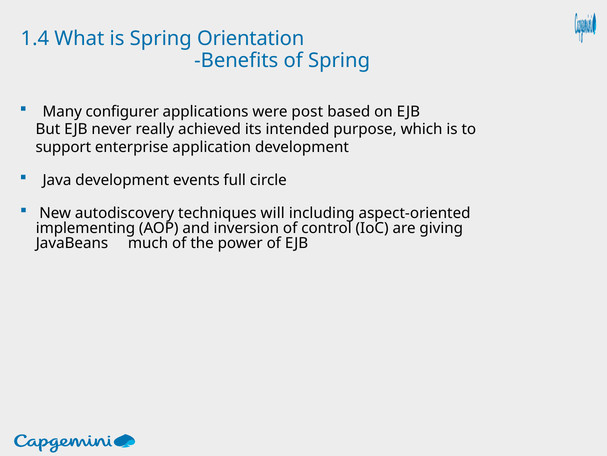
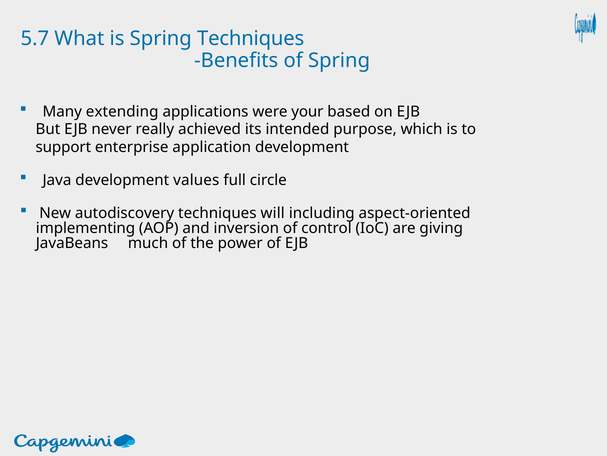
1.4: 1.4 -> 5.7 (35, 39)
Spring Orientation: Orientation -> Techniques (251, 39)
configurer: configurer -> extending (122, 111)
post: post -> your (307, 111)
events: events -> values (196, 180)
